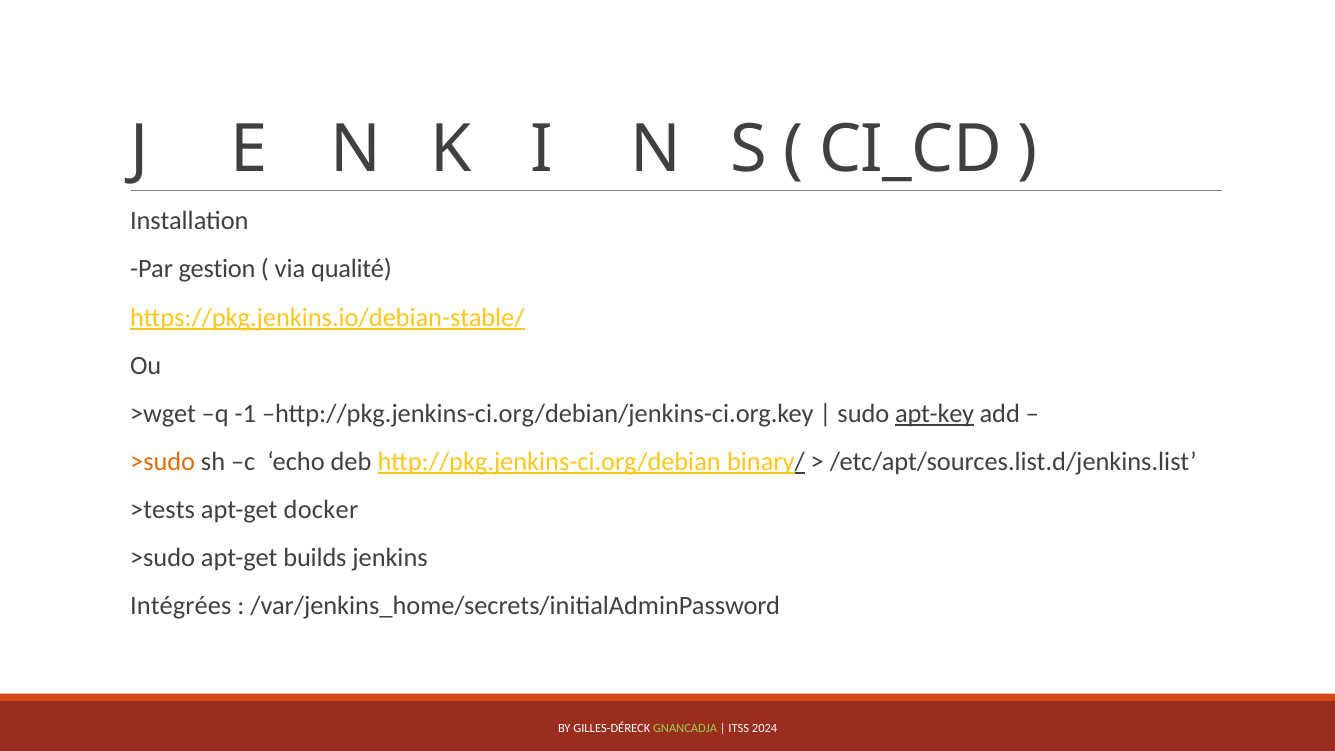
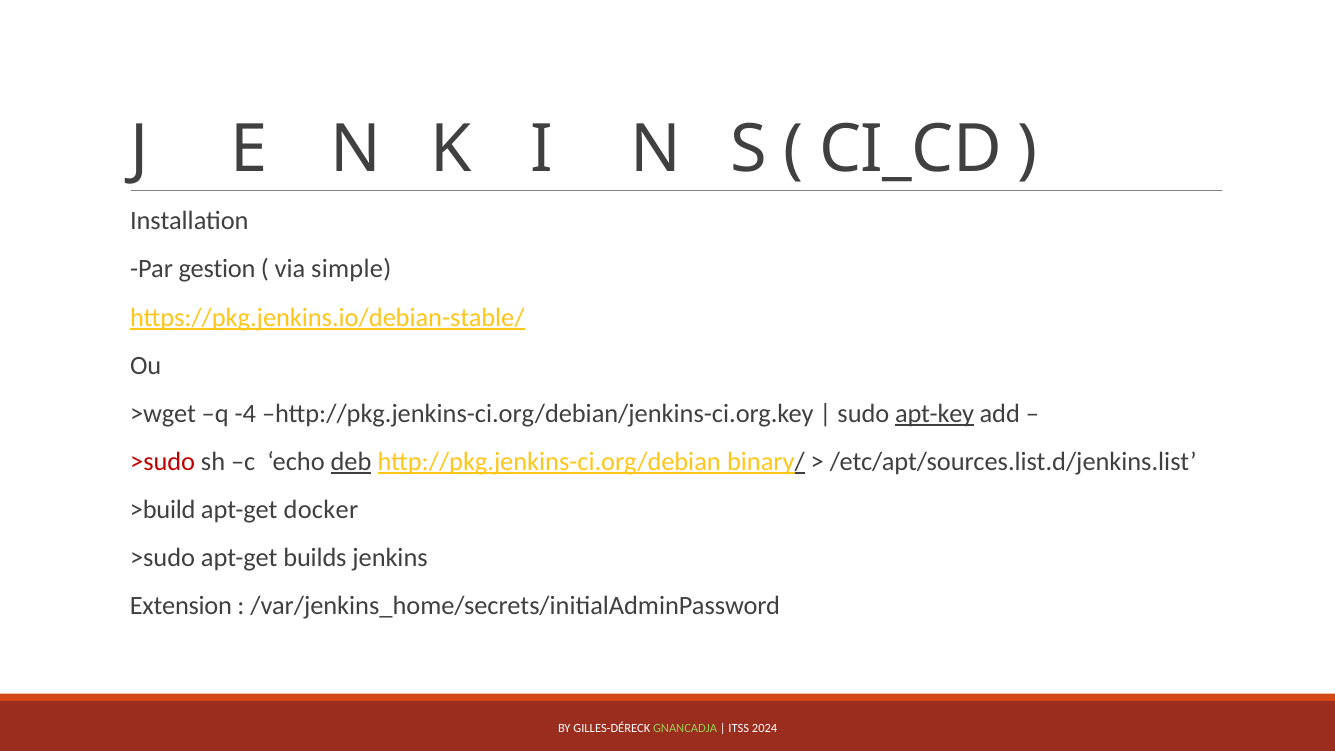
qualité: qualité -> simple (351, 269)
-1: -1 -> -4 (245, 414)
>sudo colour: orange -> red (163, 462)
deb underline: none -> present (351, 462)
>tests: >tests -> >build (163, 510)
Intégrées: Intégrées -> Extension (181, 606)
